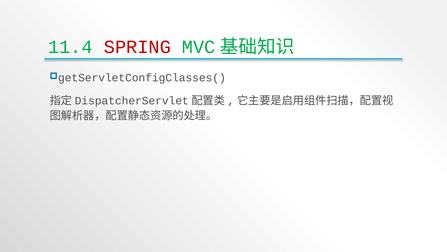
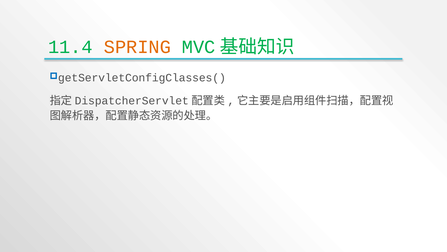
SPRING colour: red -> orange (137, 47)
